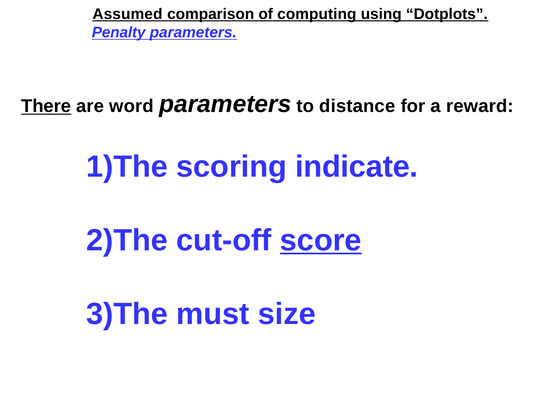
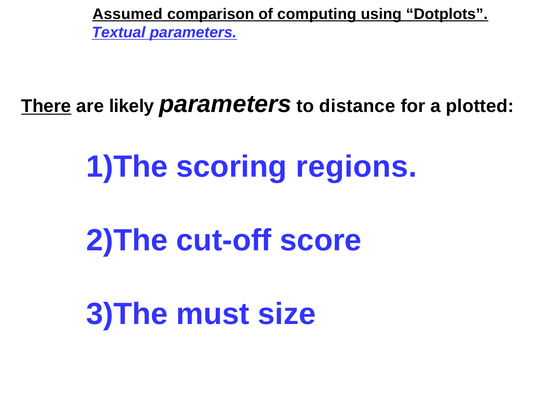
Penalty: Penalty -> Textual (119, 33)
word: word -> likely (132, 106)
reward: reward -> plotted (480, 106)
indicate: indicate -> regions (356, 167)
score underline: present -> none (321, 240)
